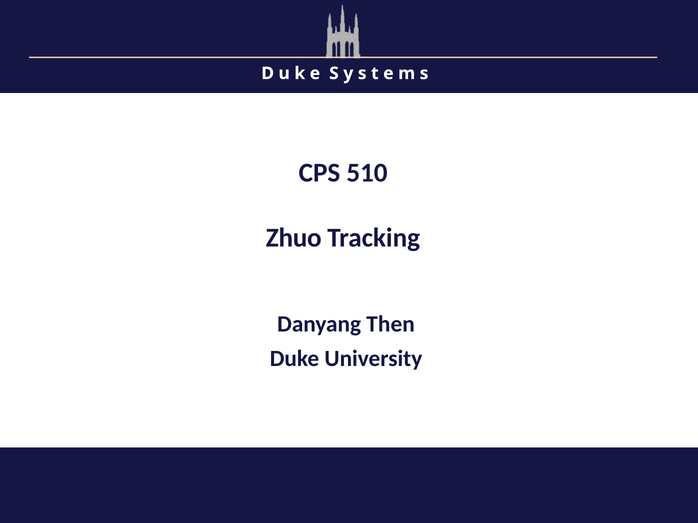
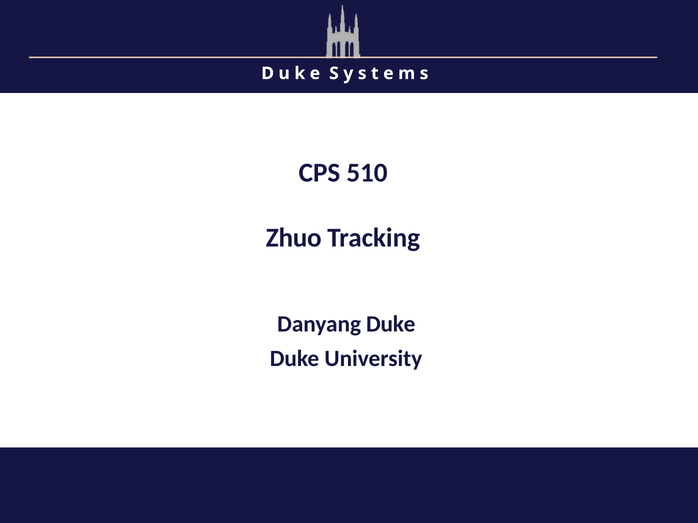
Danyang Then: Then -> Duke (391, 324)
